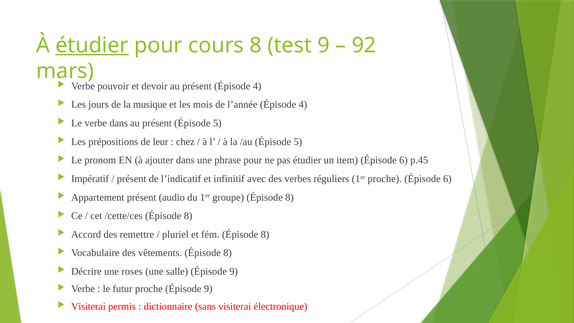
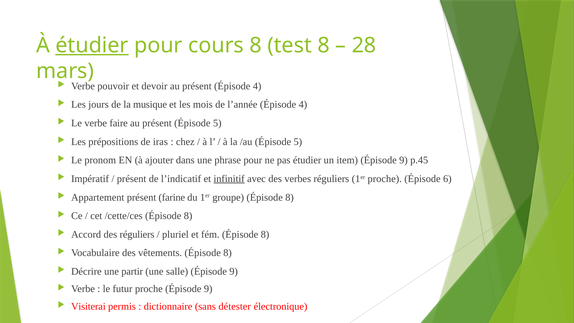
test 9: 9 -> 8 (324, 45)
92: 92 -> 28 (364, 45)
verbe dans: dans -> faire (119, 123)
leur: leur -> iras (160, 142)
item Épisode 6: 6 -> 9 (403, 160)
infinitif underline: none -> present (229, 179)
audio: audio -> farine (172, 197)
des remettre: remettre -> réguliers (137, 234)
roses: roses -> partir (132, 271)
sans visiterai: visiterai -> détester (235, 306)
